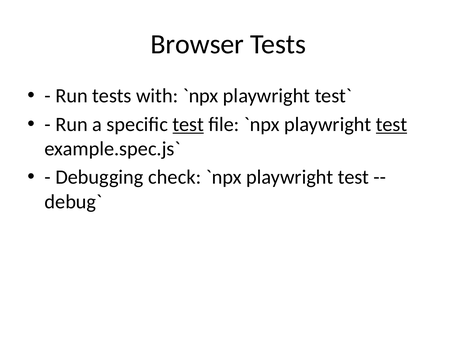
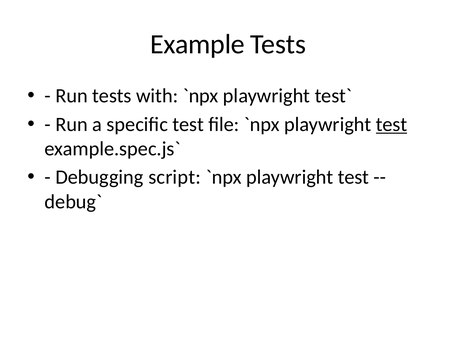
Browser: Browser -> Example (197, 44)
test underline: present -> none (188, 124)
check: check -> script (175, 177)
